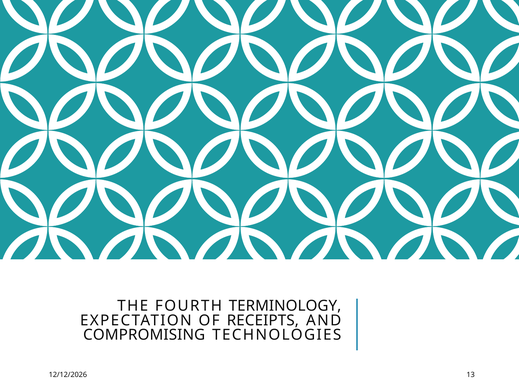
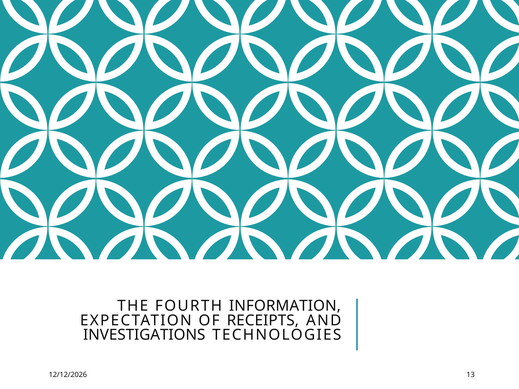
TERMINOLOGY: TERMINOLOGY -> INFORMATION (285, 306)
COMPROMISING: COMPROMISING -> INVESTIGATIONS (144, 335)
